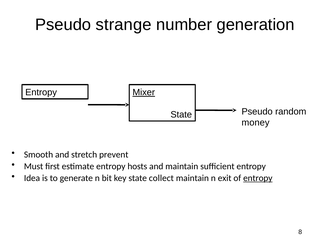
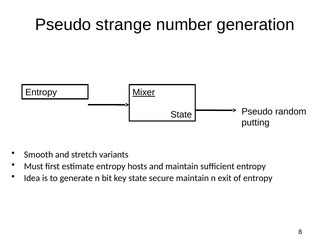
money: money -> putting (256, 122)
prevent: prevent -> variants (114, 154)
collect: collect -> secure (161, 178)
entropy underline: present -> none (258, 178)
